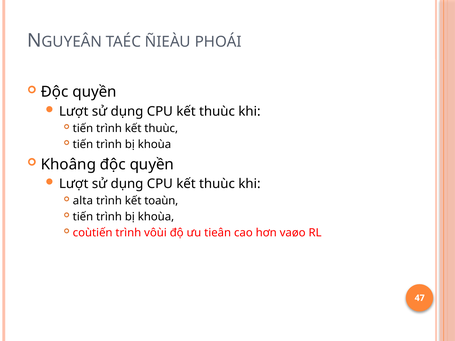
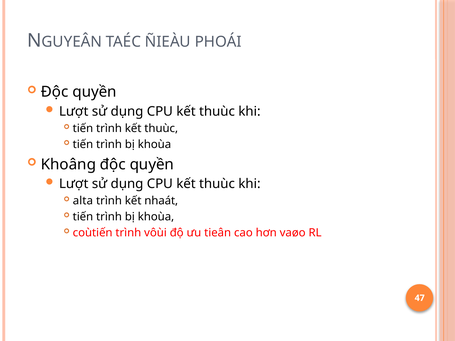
toaùn: toaùn -> nhaát (161, 201)
